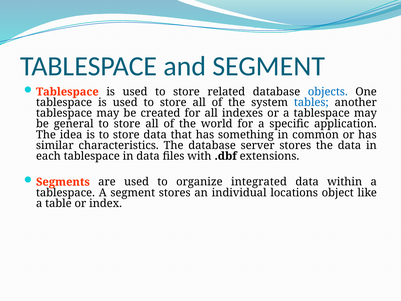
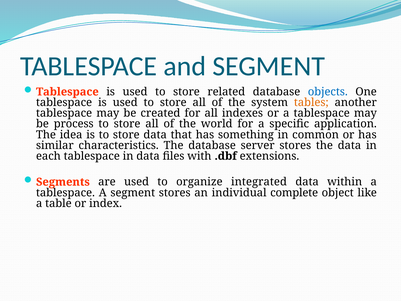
tables colour: blue -> orange (311, 102)
general: general -> process (74, 124)
locations: locations -> complete (294, 193)
